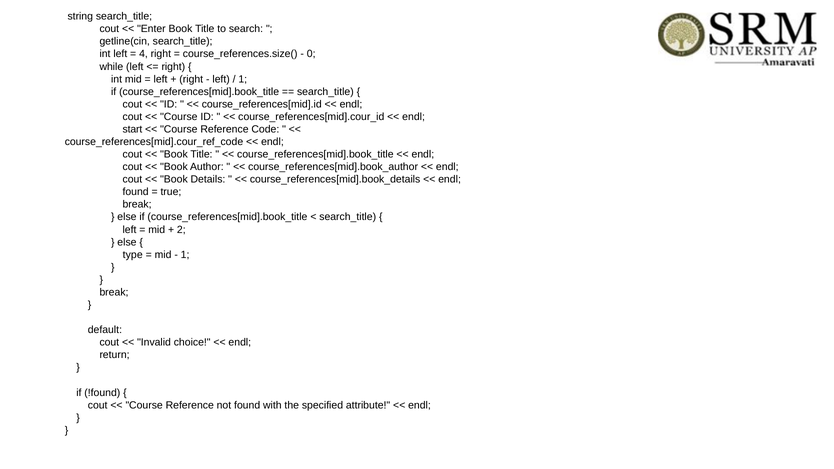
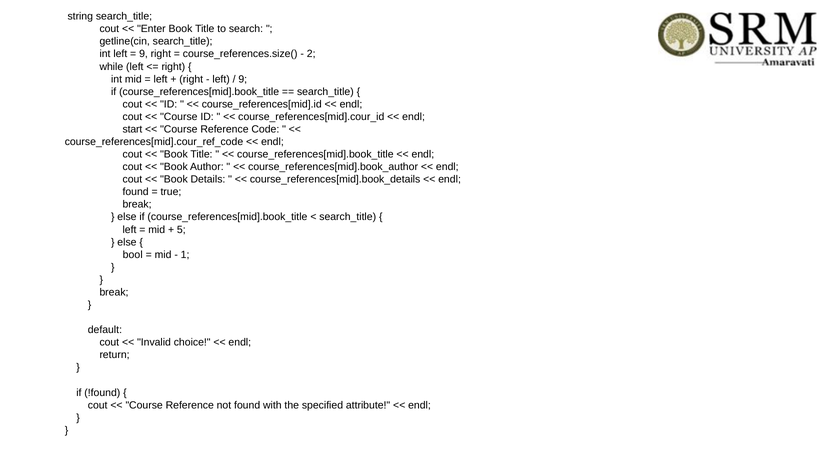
4: 4 -> 9 (143, 54)
0: 0 -> 2 (311, 54)
1: 1 -> 9 (243, 79)
2: 2 -> 5 (181, 230)
type: type -> bool (133, 255)
